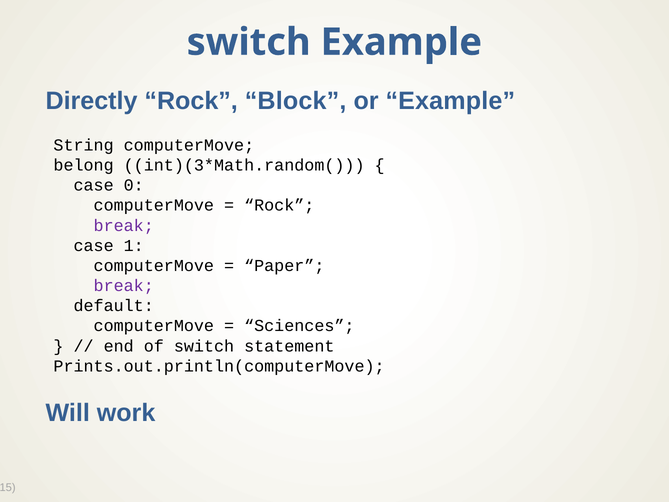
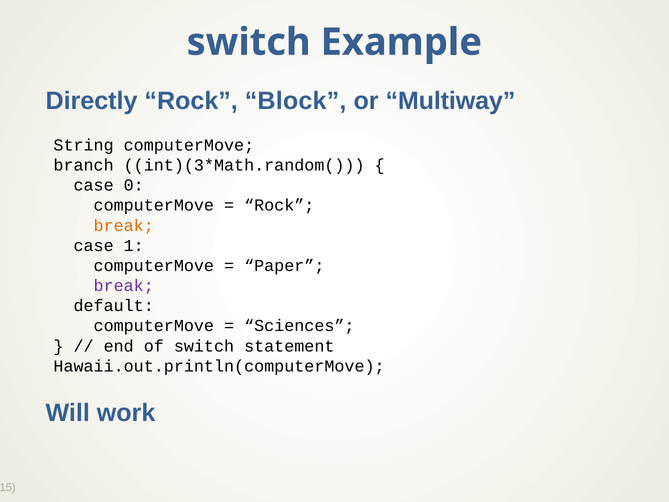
or Example: Example -> Multiway (450, 101)
belong: belong -> branch (84, 165)
break colour: purple -> orange (124, 225)
Prints.out.println(computerMove: Prints.out.println(computerMove -> Hawaii.out.println(computerMove (219, 366)
